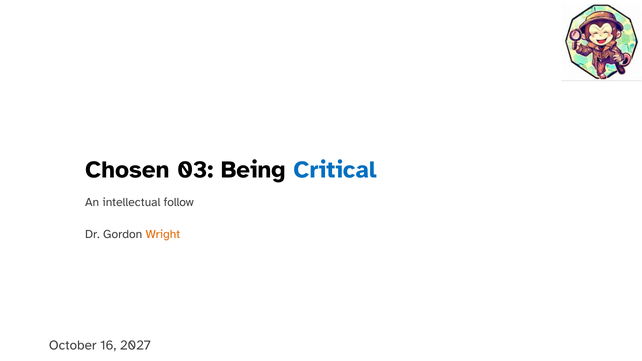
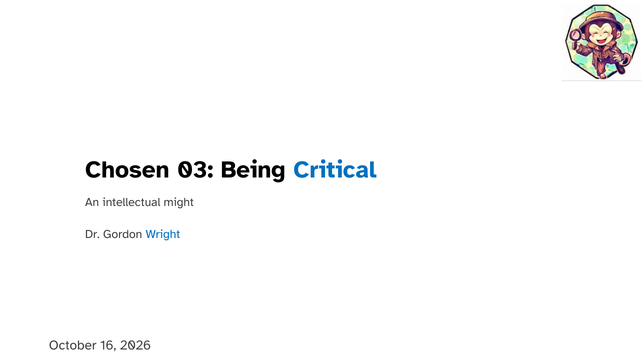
follow: follow -> might (179, 202)
Wright colour: orange -> blue (163, 234)
2027: 2027 -> 2026 (136, 345)
